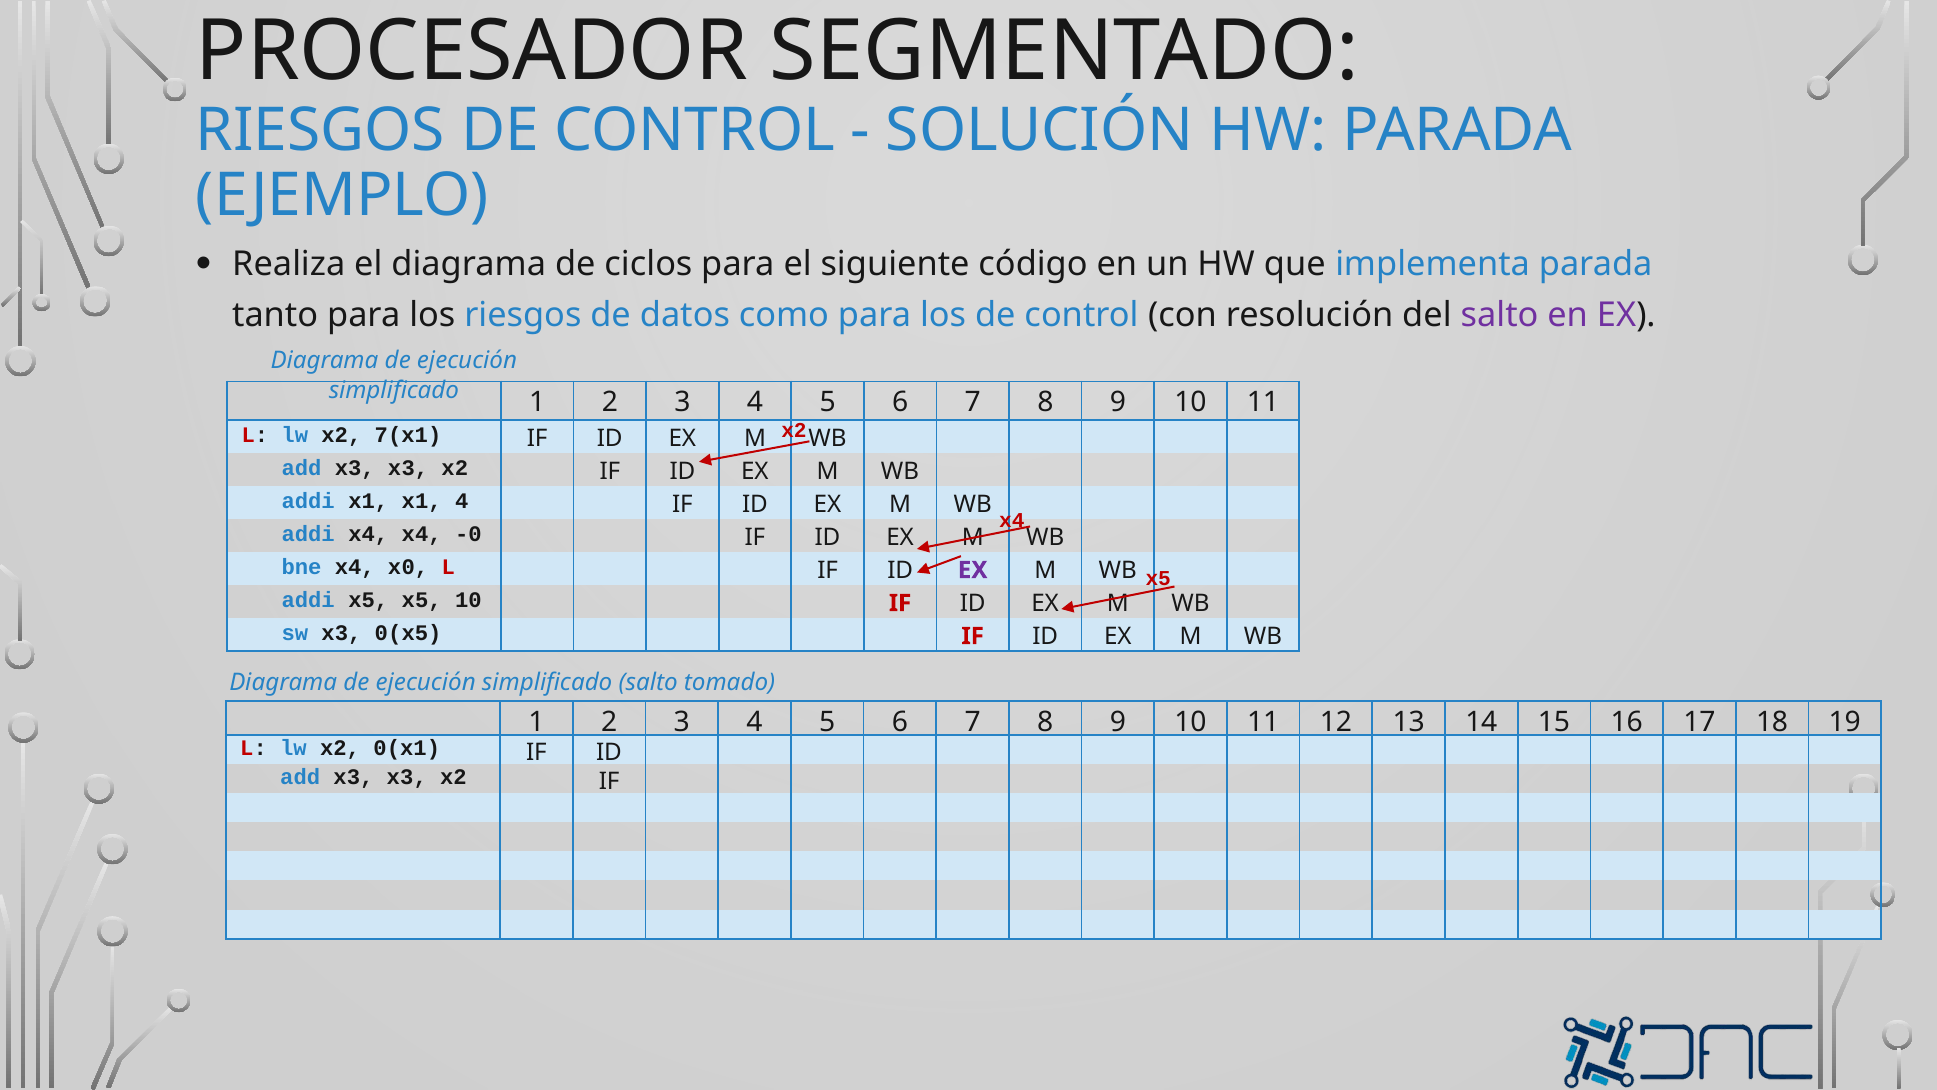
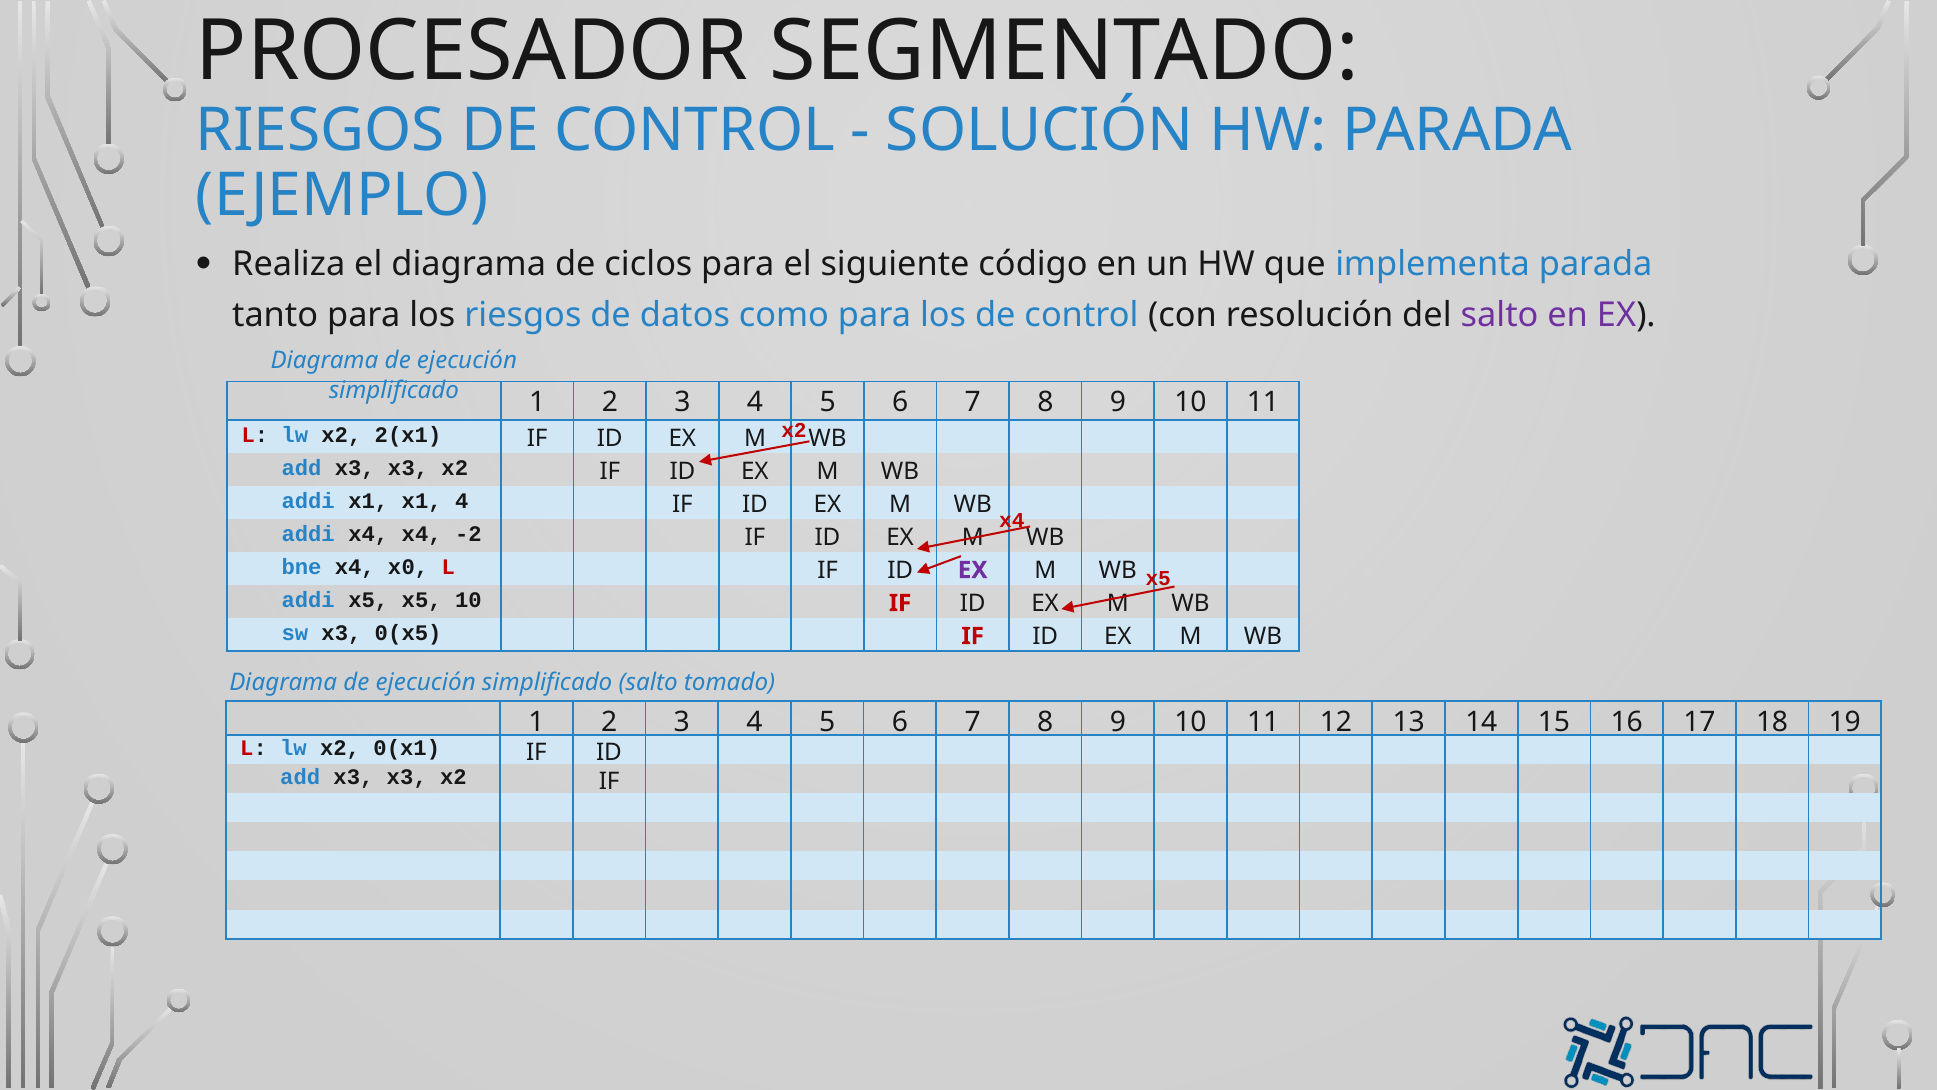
7(x1: 7(x1 -> 2(x1 (408, 435)
-0: -0 -> -2 (468, 534)
